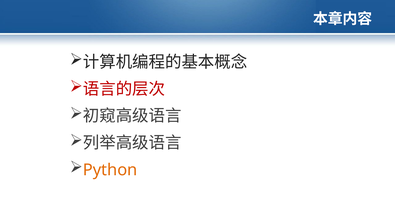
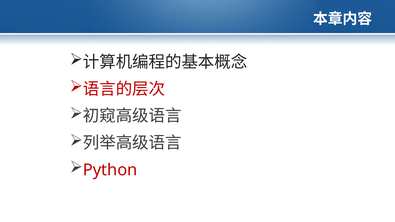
Python colour: orange -> red (110, 170)
